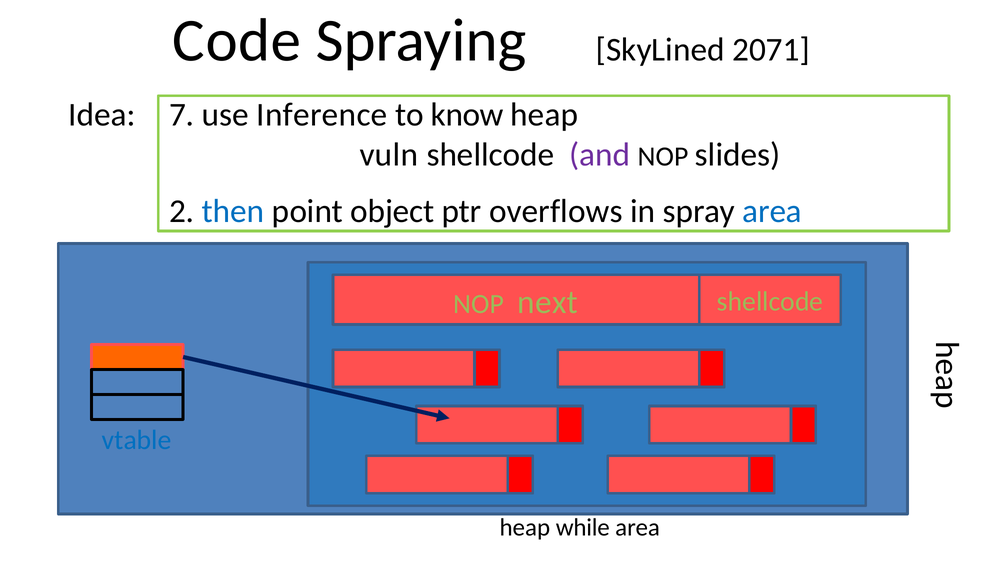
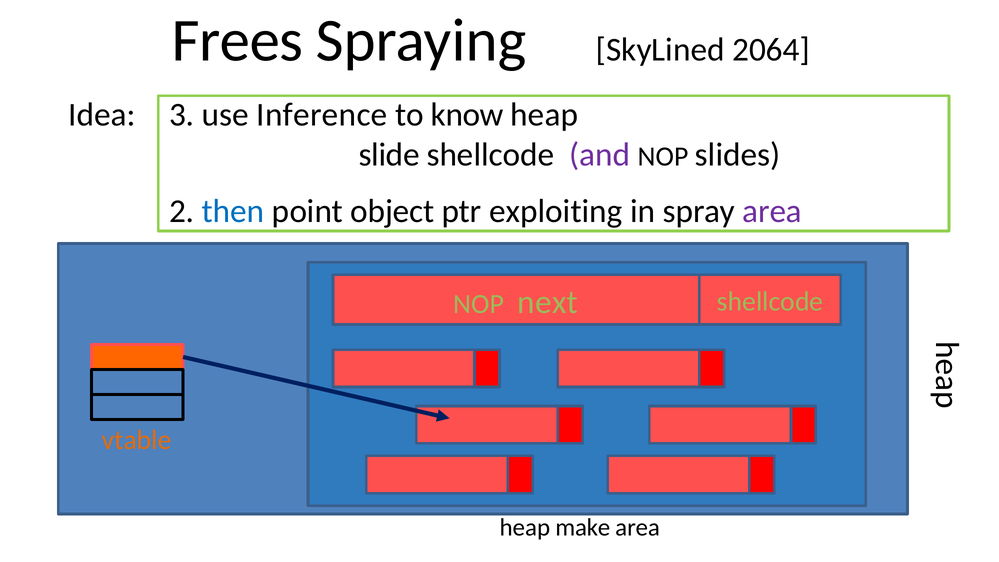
Code: Code -> Frees (237, 41)
2071: 2071 -> 2064 (771, 50)
7: 7 -> 3 (182, 115)
vuln: vuln -> slide (389, 155)
overflows: overflows -> exploiting (556, 211)
area colour: blue -> purple (772, 211)
vtable colour: blue -> orange (137, 440)
while: while -> make (583, 527)
